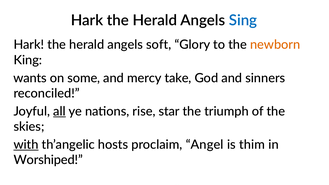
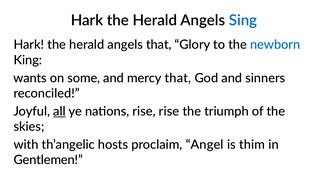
angels soft: soft -> that (159, 45)
newborn colour: orange -> blue (275, 45)
mercy take: take -> that (178, 78)
rise star: star -> rise (169, 111)
with underline: present -> none (26, 145)
Worshiped: Worshiped -> Gentlemen (48, 160)
